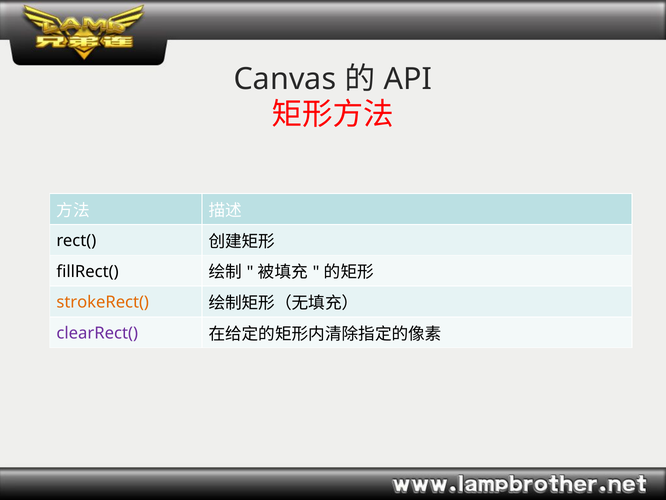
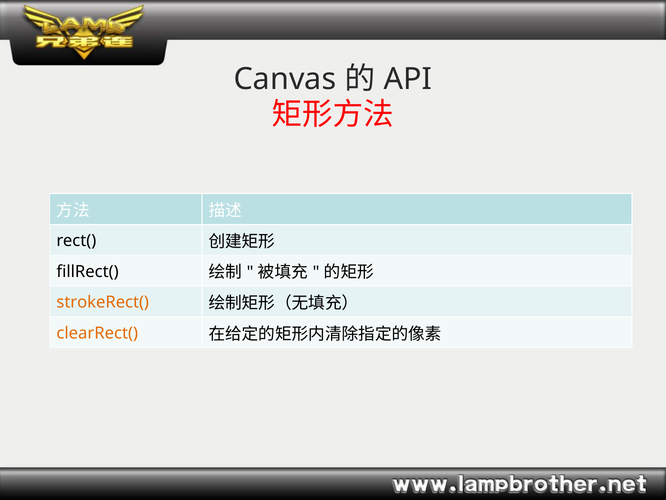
clearRect( colour: purple -> orange (97, 333)
